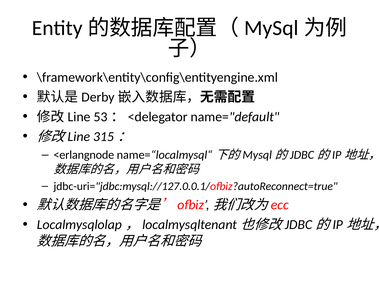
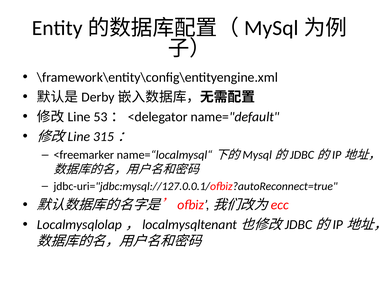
<erlangnode: <erlangnode -> <freemarker (84, 155)
